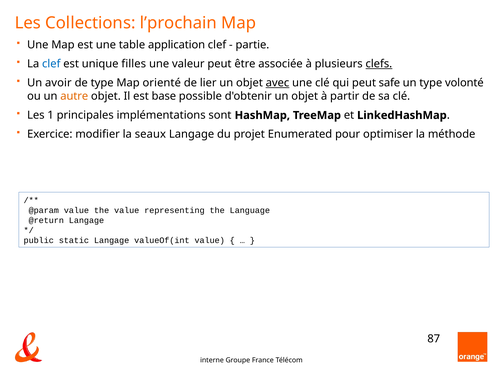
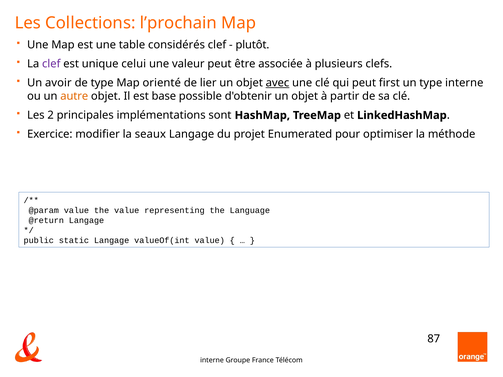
application: application -> considérés (176, 45)
partie: partie -> plutôt (252, 45)
clef colour: blue -> purple (51, 64)
filles: filles -> celui (134, 64)
clefs underline: present -> none (379, 64)
safe: safe -> first (389, 83)
type volonté: volonté -> interne (464, 83)
1: 1 -> 2 (51, 115)
